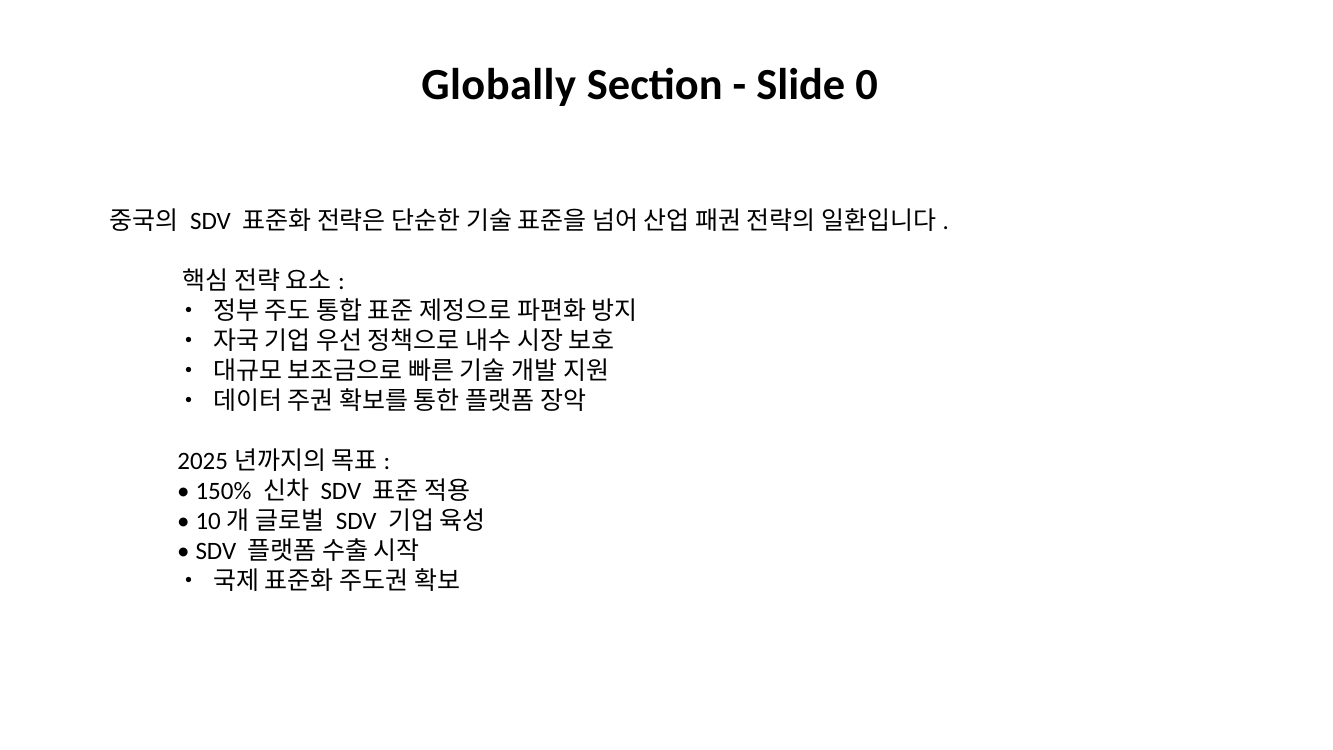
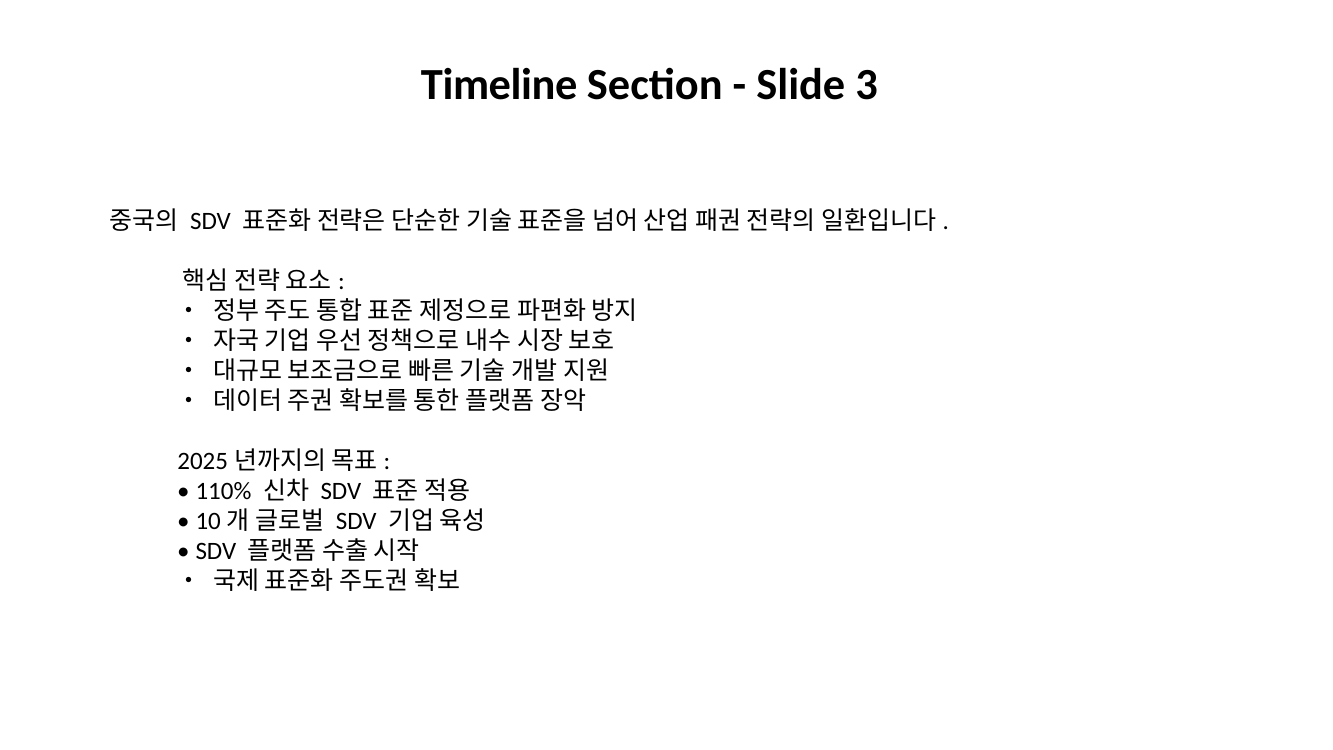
Globally: Globally -> Timeline (499, 85)
0: 0 -> 3 (867, 85)
150%: 150% -> 110% (223, 492)
